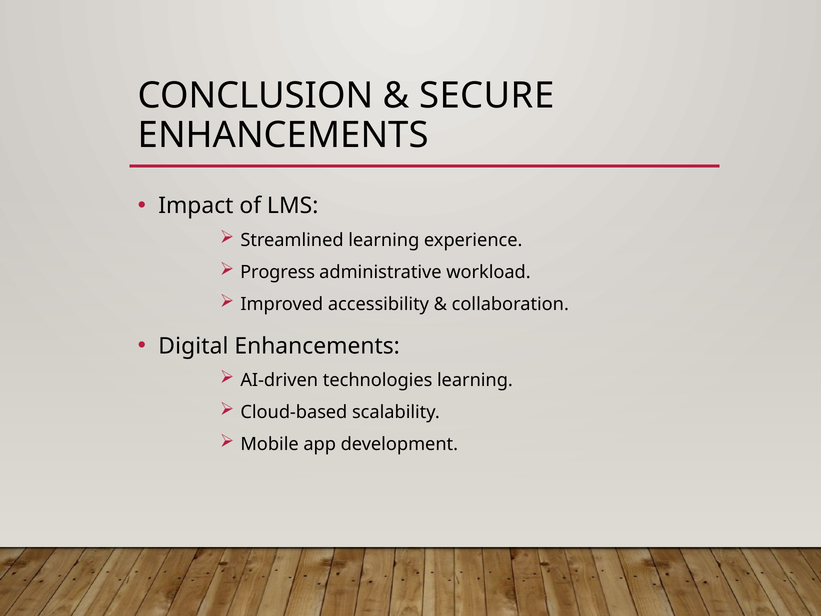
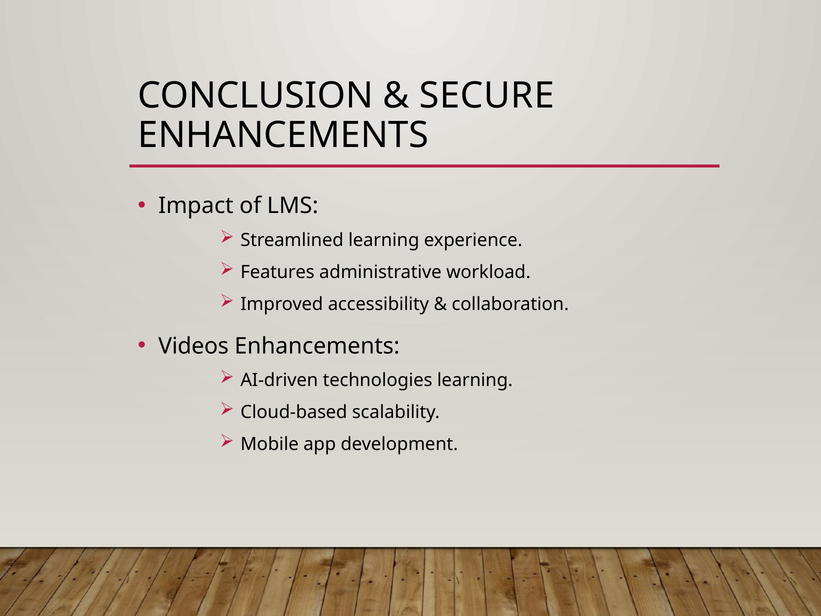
Progress: Progress -> Features (278, 272)
Digital: Digital -> Videos (194, 346)
